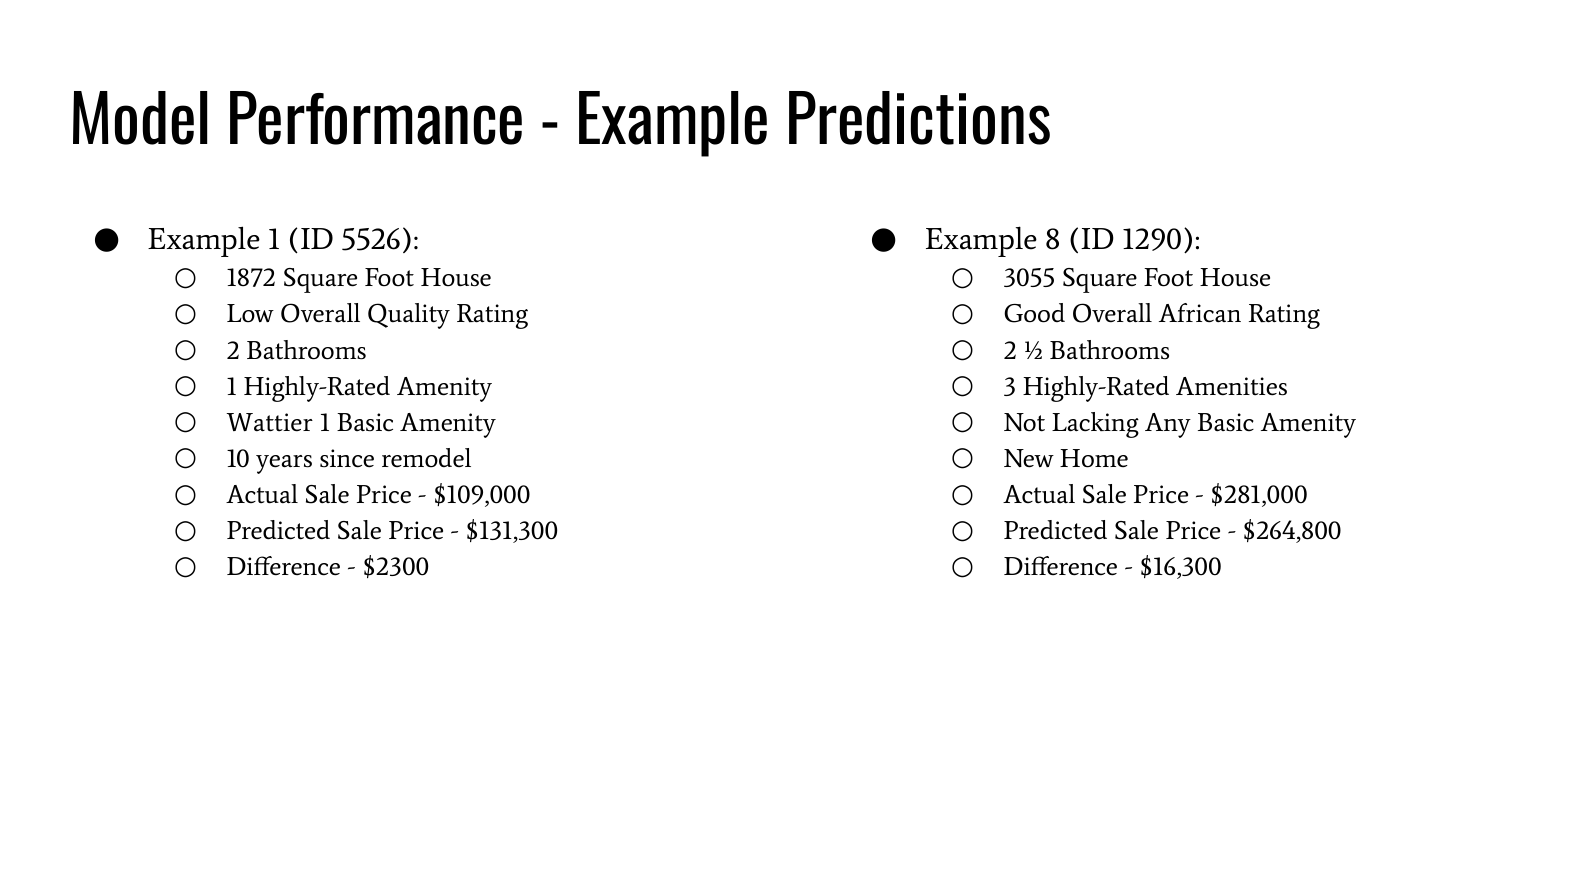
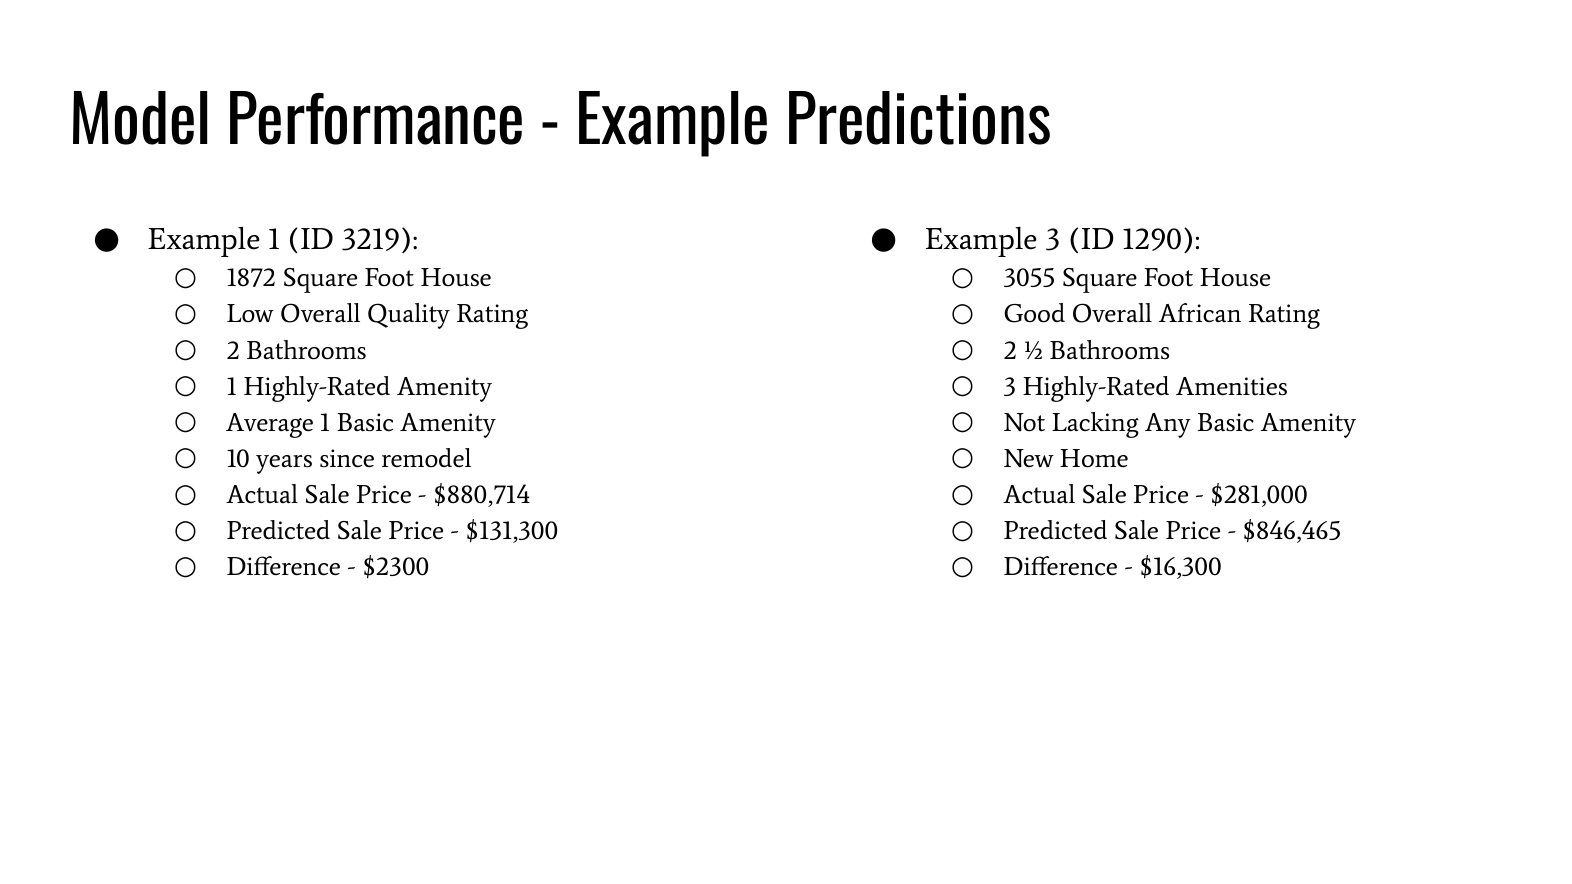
5526: 5526 -> 3219 (380, 240)
Example 8: 8 -> 3 (1053, 240)
Wattier: Wattier -> Average (270, 423)
$109,000: $109,000 -> $880,714 (482, 495)
$264,800: $264,800 -> $846,465 (1292, 531)
